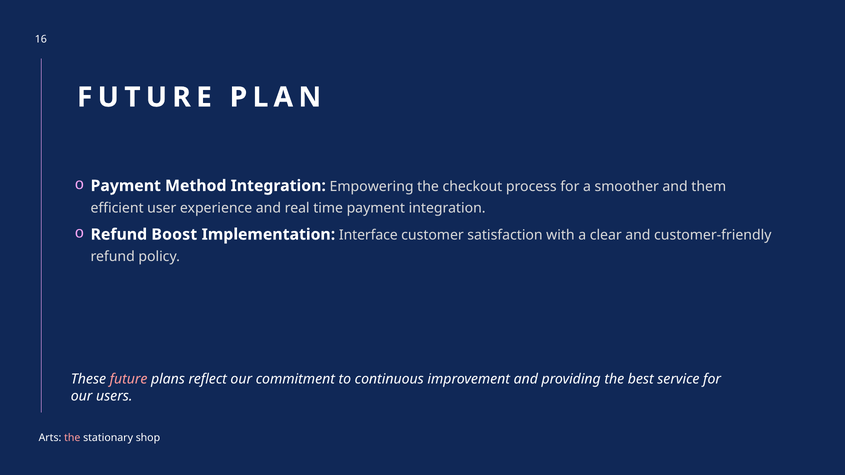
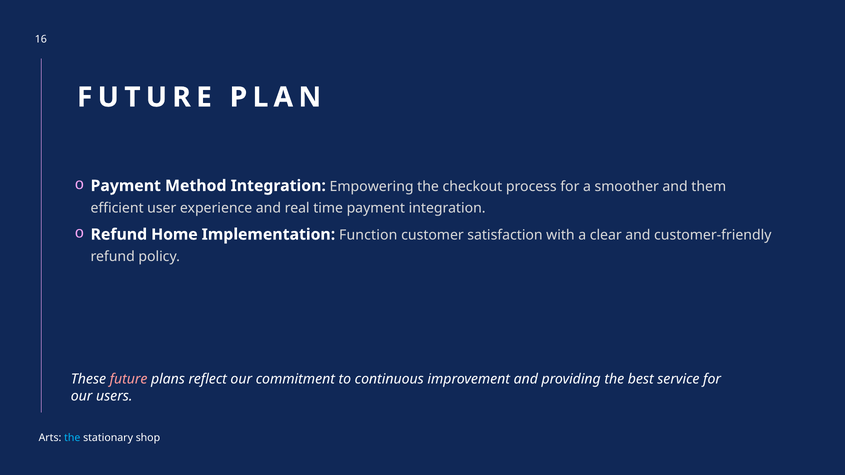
Boost: Boost -> Home (174, 235)
Interface: Interface -> Function (368, 235)
the colour: pink -> light blue (72, 438)
